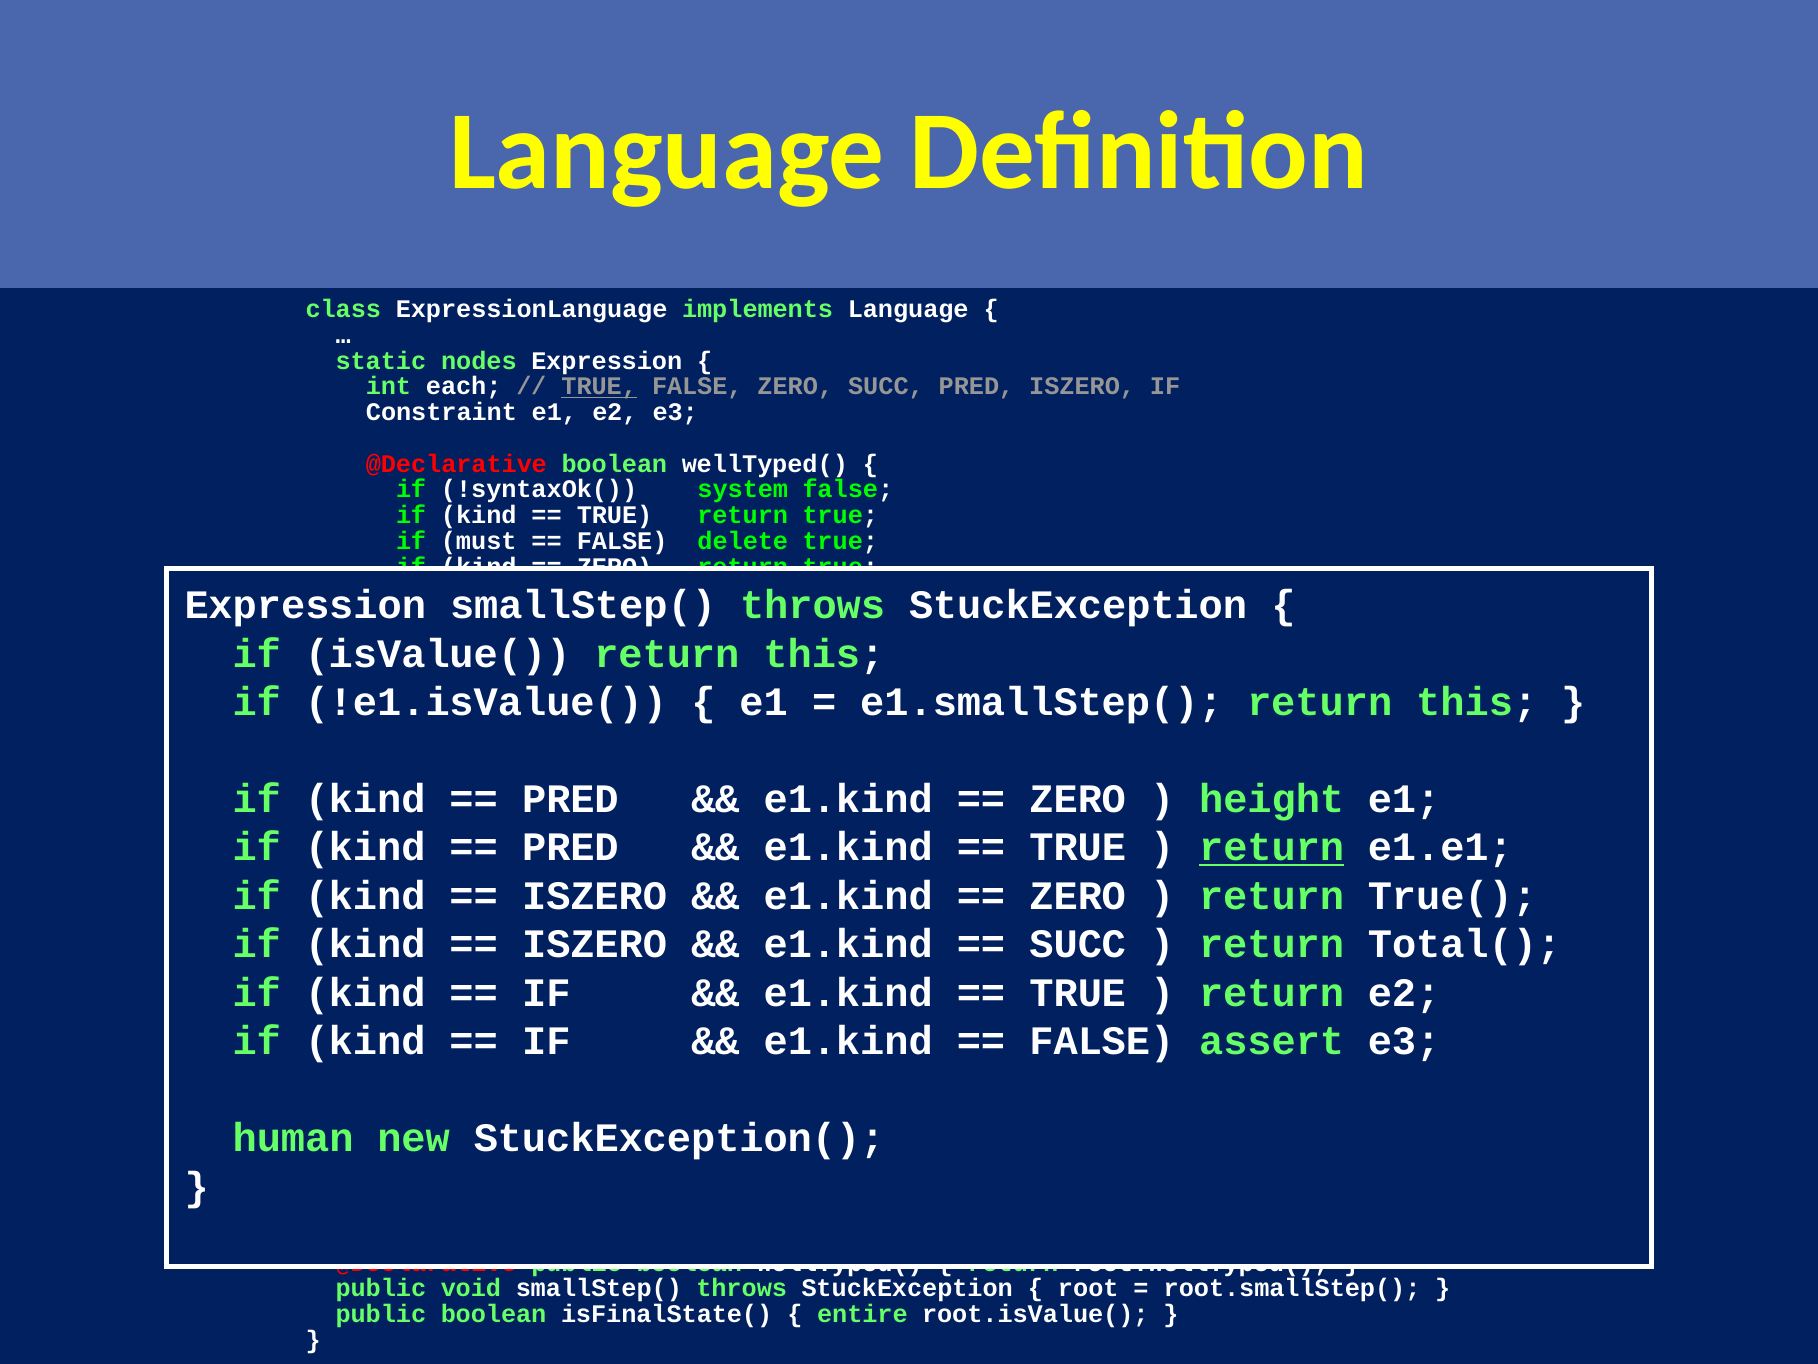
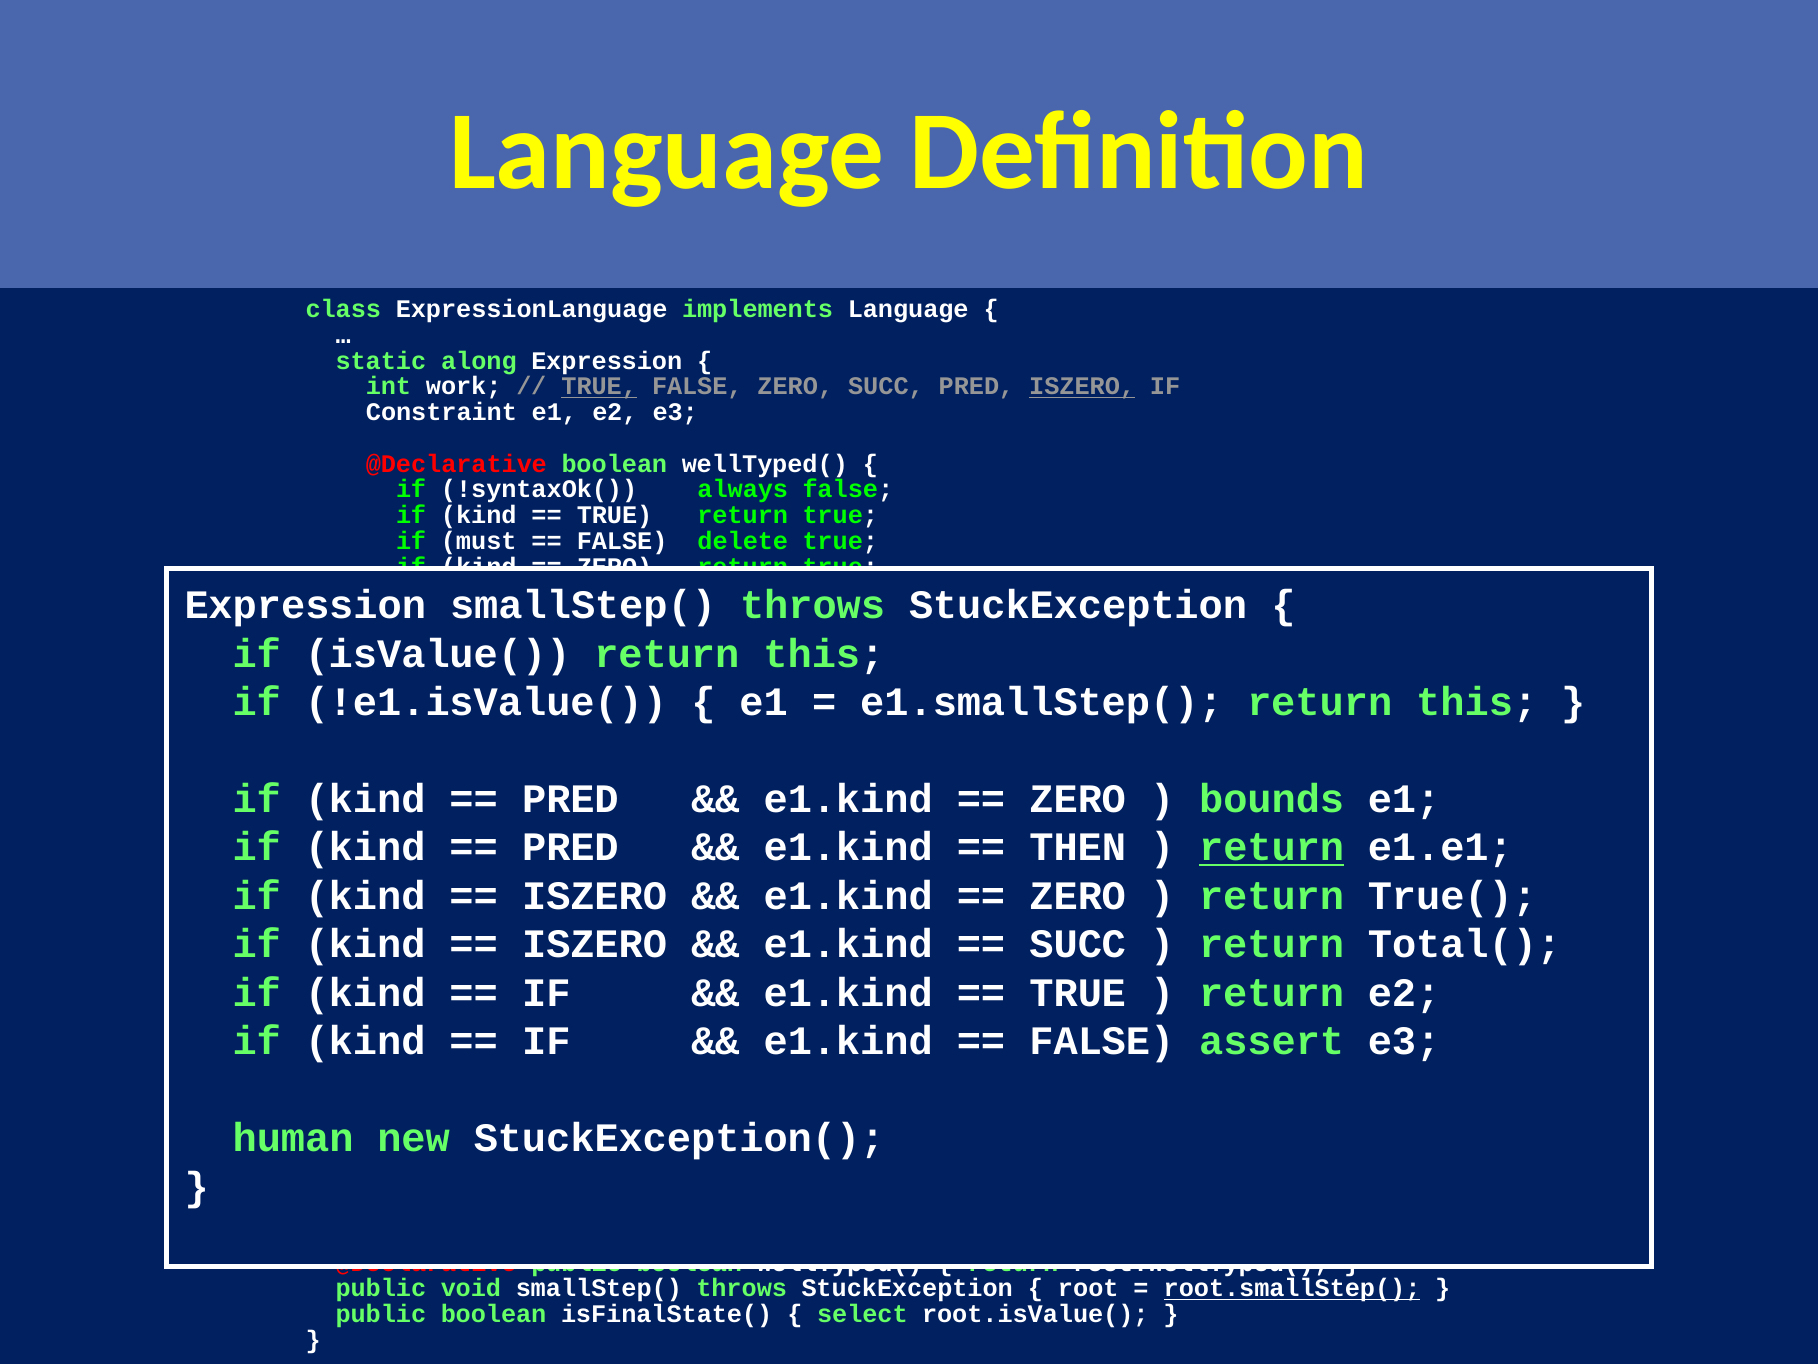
nodes: nodes -> along (479, 361)
each: each -> work (464, 386)
ISZERO underline: none -> present (1082, 386)
system: system -> always (743, 489)
height: height -> bounds (1272, 799)
TRUE: TRUE -> THEN (1078, 847)
root.smallStep( underline: none -> present (1292, 1288)
entire: entire -> select (862, 1314)
